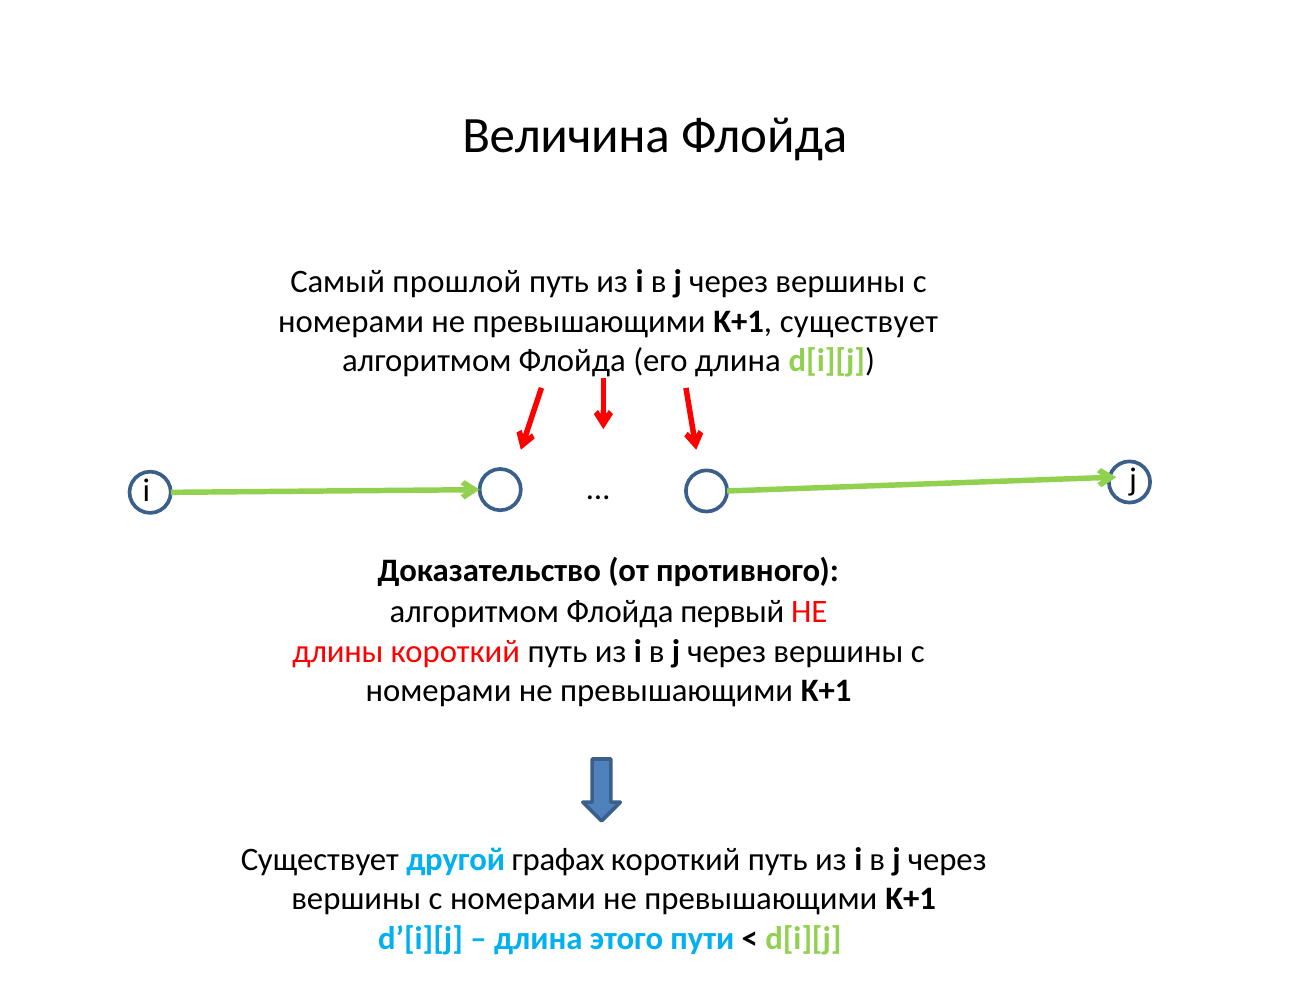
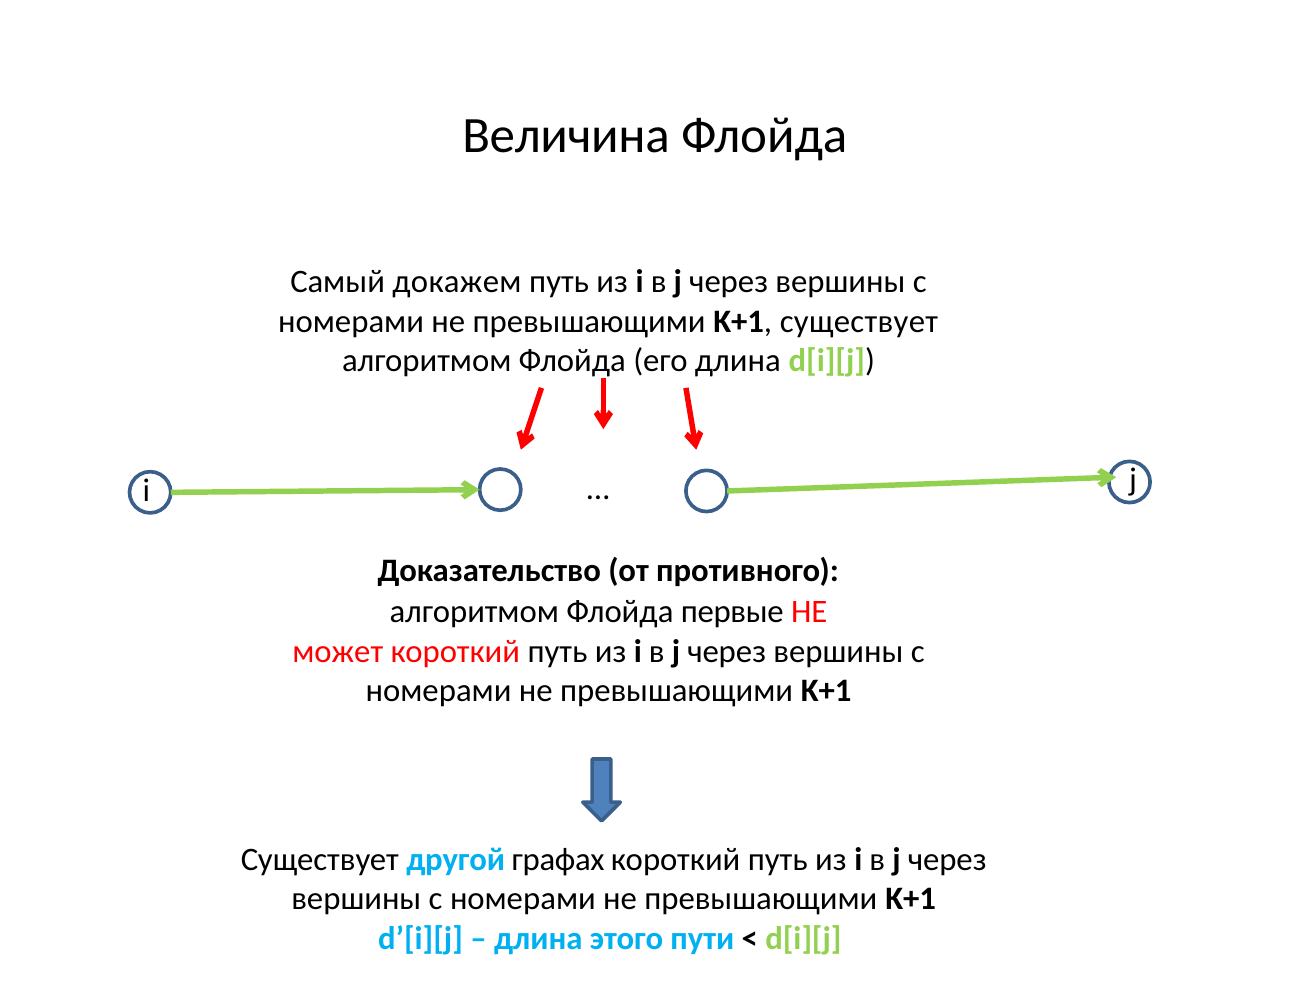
прошлой: прошлой -> докажем (457, 282)
первый: первый -> первые (732, 612)
длины: длины -> может (338, 652)
